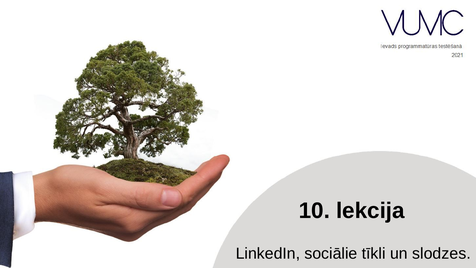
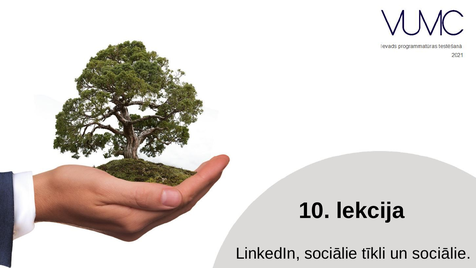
un slodzes: slodzes -> sociālie (441, 253)
